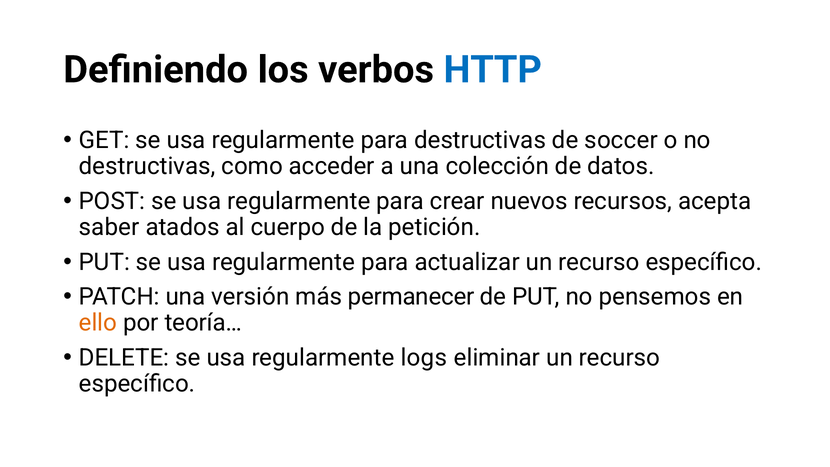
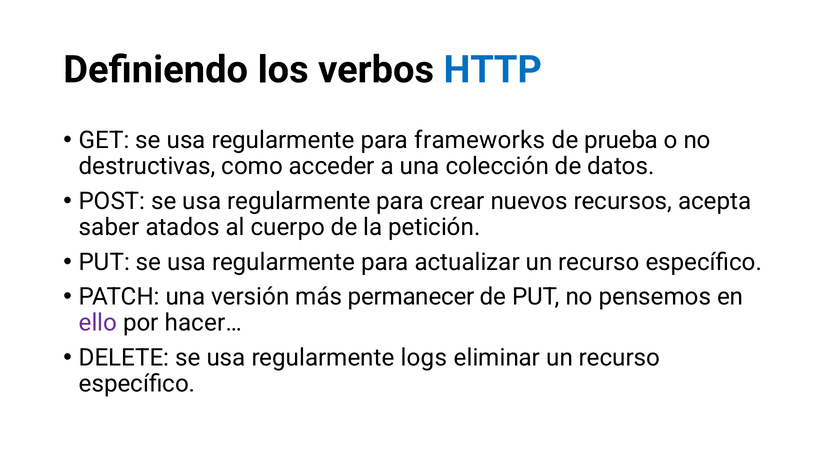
para destructivas: destructivas -> frameworks (480, 140)
soccer: soccer -> prueba (621, 140)
ello colour: orange -> purple (98, 323)
teoría…: teoría… -> hacer… (203, 323)
